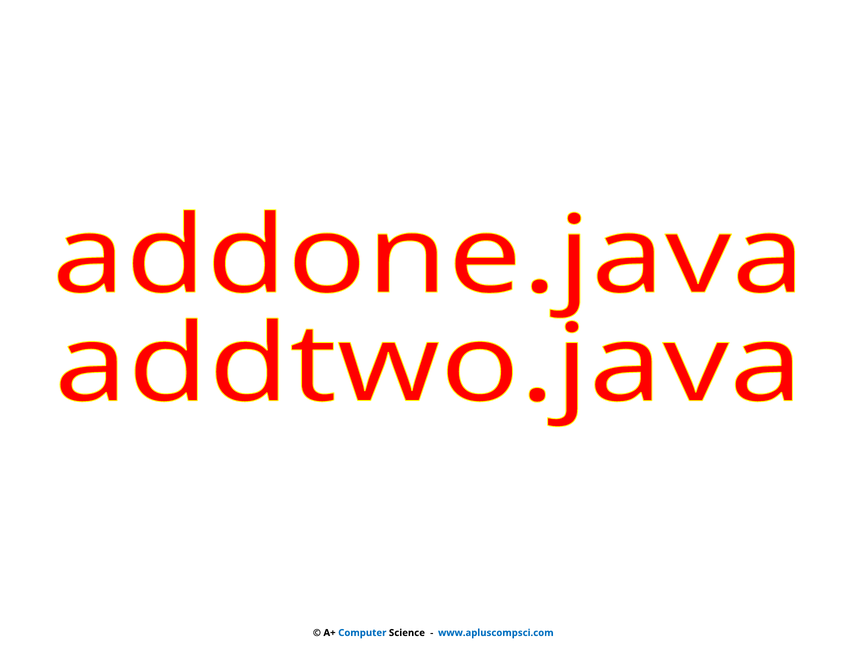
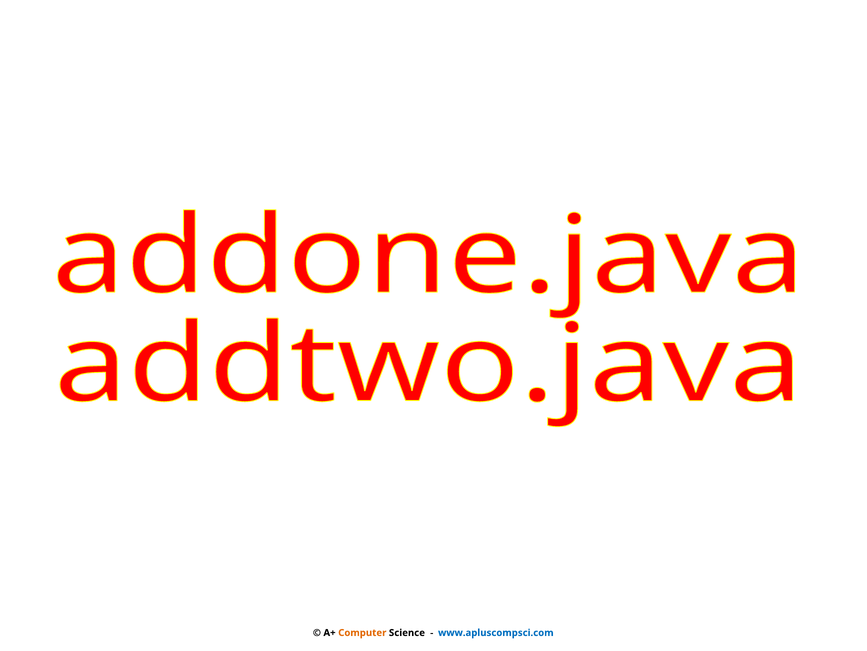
Computer colour: blue -> orange (362, 632)
